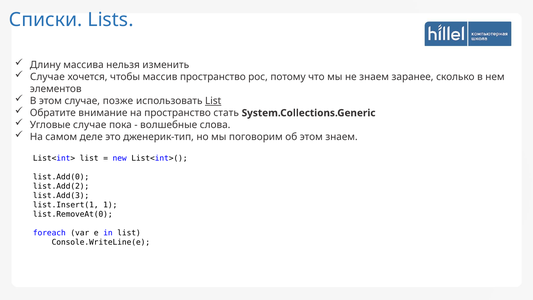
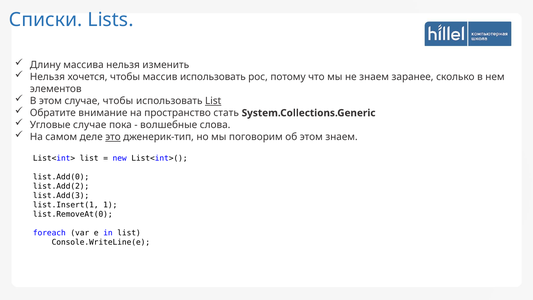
Случае: Случае -> Нельзя (47, 77)
массив пространство: пространство -> использовать (213, 77)
случае позже: позже -> чтобы (118, 101)
это underline: none -> present (113, 137)
